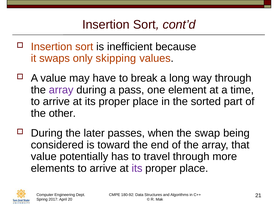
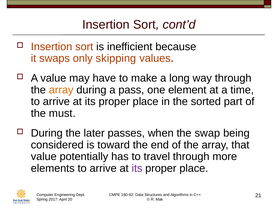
break: break -> make (144, 78)
array colour: purple -> orange (61, 90)
other: other -> must (62, 113)
